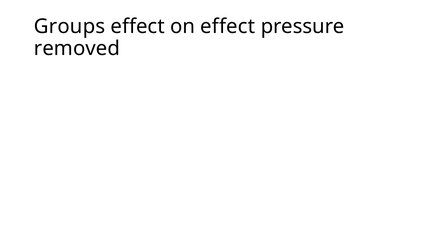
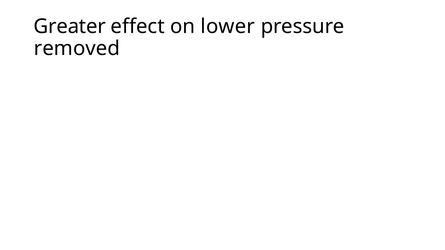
Groups: Groups -> Greater (70, 26)
on effect: effect -> lower (228, 26)
